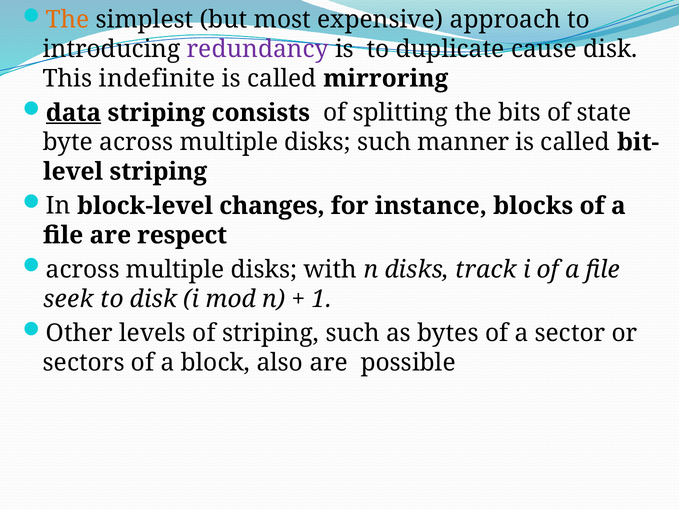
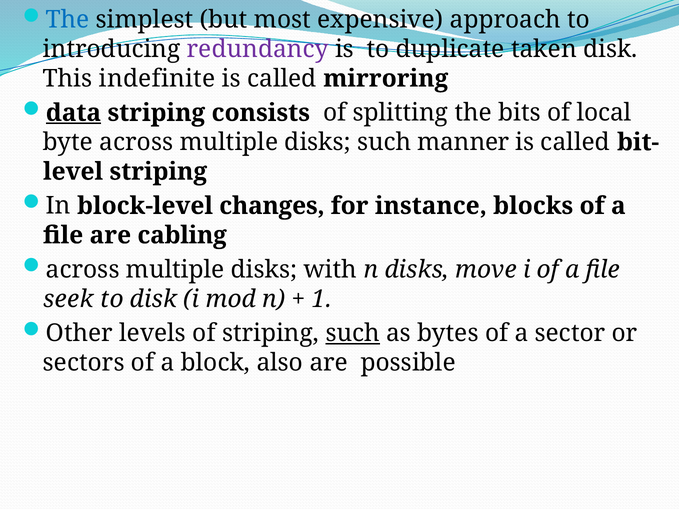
The colour: orange -> blue (68, 20)
cause: cause -> taken (544, 49)
state: state -> local (604, 113)
respect: respect -> cabling (182, 235)
track: track -> move (486, 270)
such underline: none -> present (353, 333)
